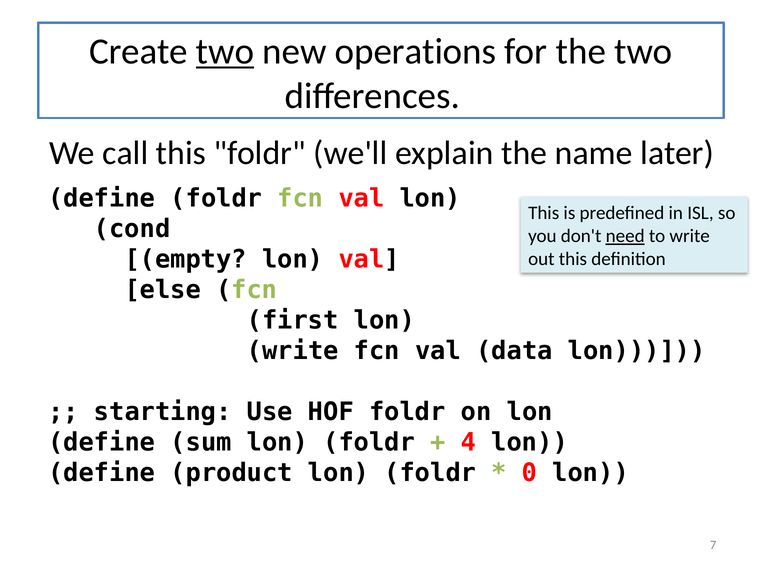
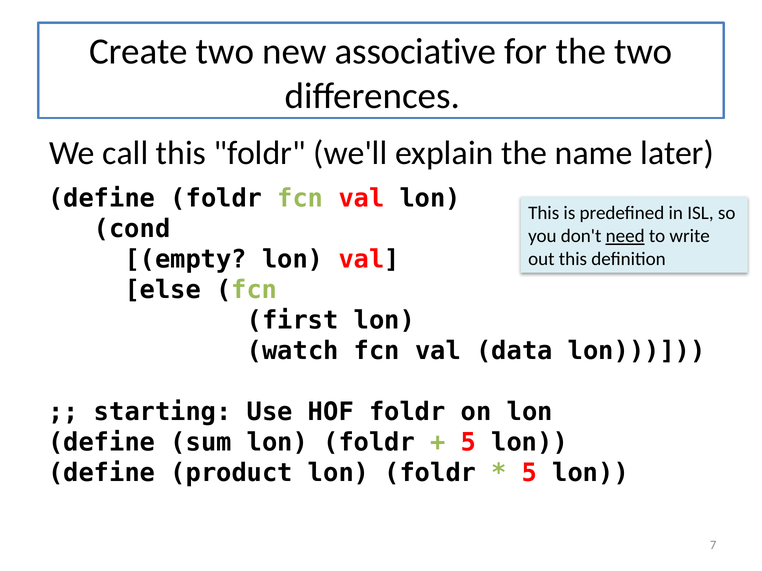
two underline: present -> none (225, 51)
operations: operations -> associative (416, 51)
write: write -> watch (293, 351)
4: 4 -> 5 (469, 443)
0: 0 -> 5 (530, 473)
